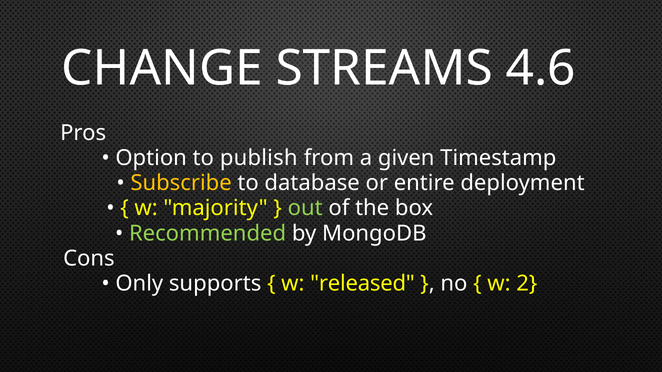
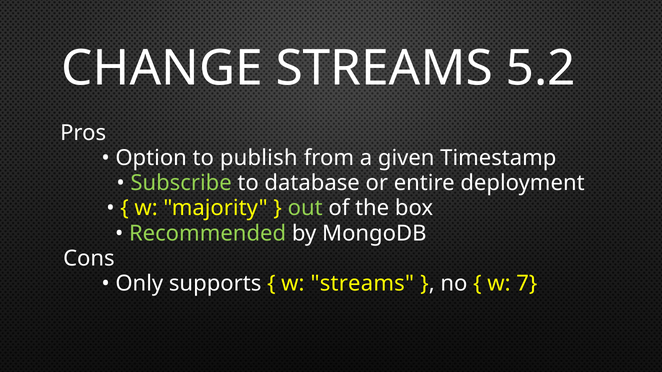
4.6: 4.6 -> 5.2 (541, 69)
Subscribe colour: yellow -> light green (181, 183)
w released: released -> streams (362, 284)
2: 2 -> 7 (527, 284)
